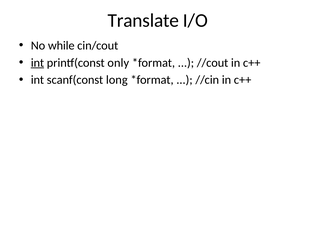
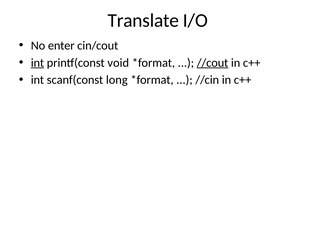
while: while -> enter (61, 46)
only: only -> void (118, 63)
//cout underline: none -> present (213, 63)
